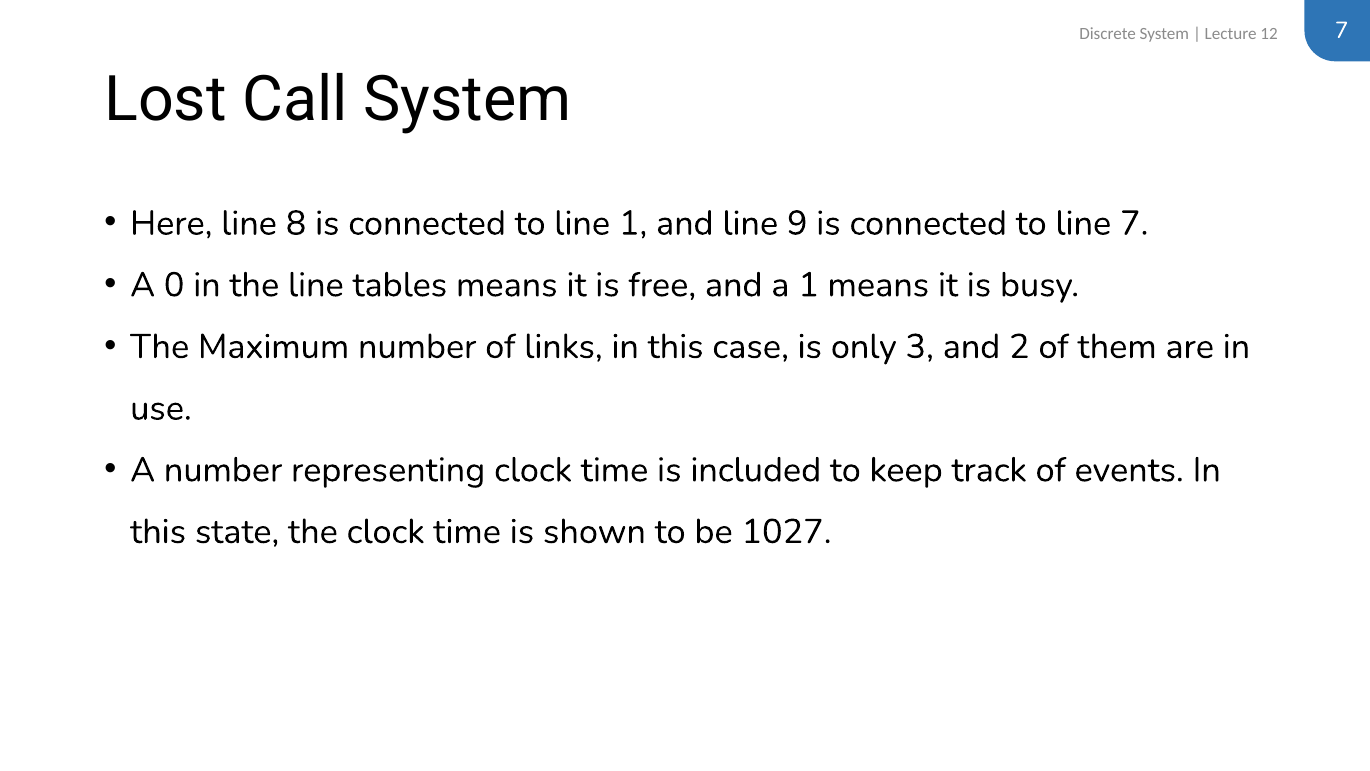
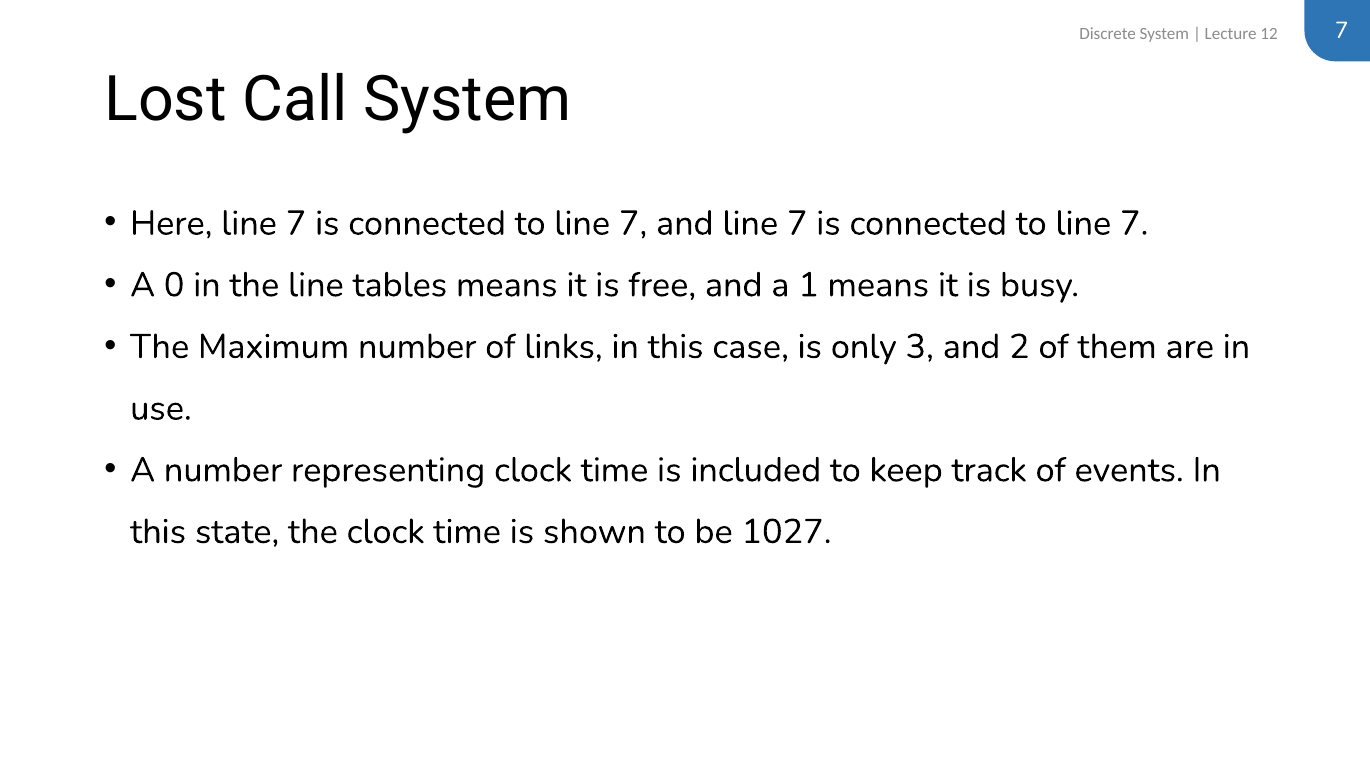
Here line 8: 8 -> 7 (296, 223)
1: 1 -> 7 (633, 223)
and line 9: 9 -> 7 (797, 223)
